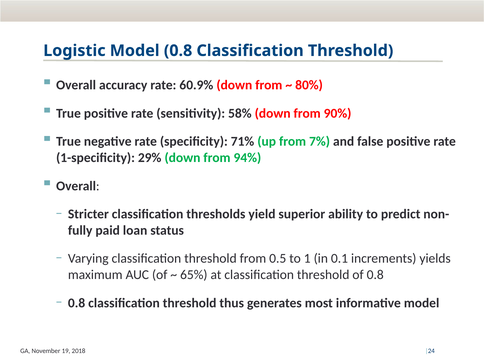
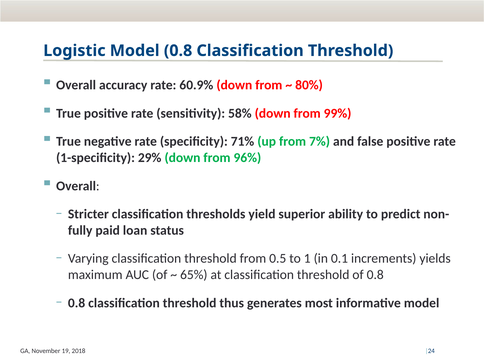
90%: 90% -> 99% (338, 113)
94%: 94% -> 96% (247, 158)
